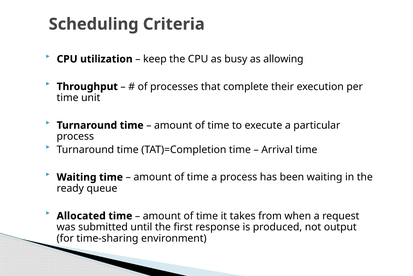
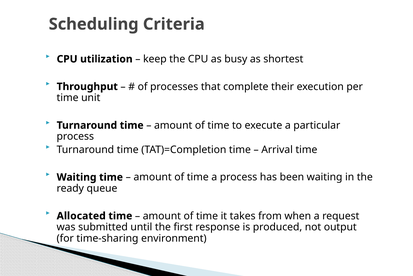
allowing: allowing -> shortest (283, 59)
